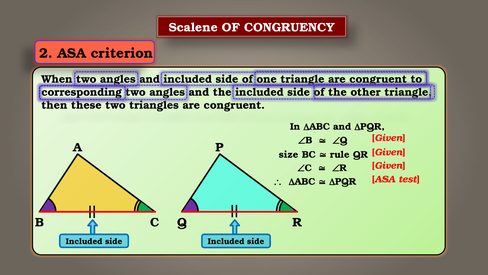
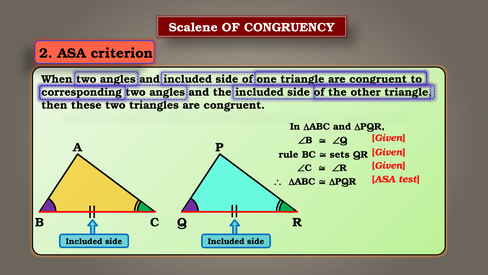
size: size -> rule (289, 154)
rule: rule -> sets (340, 154)
